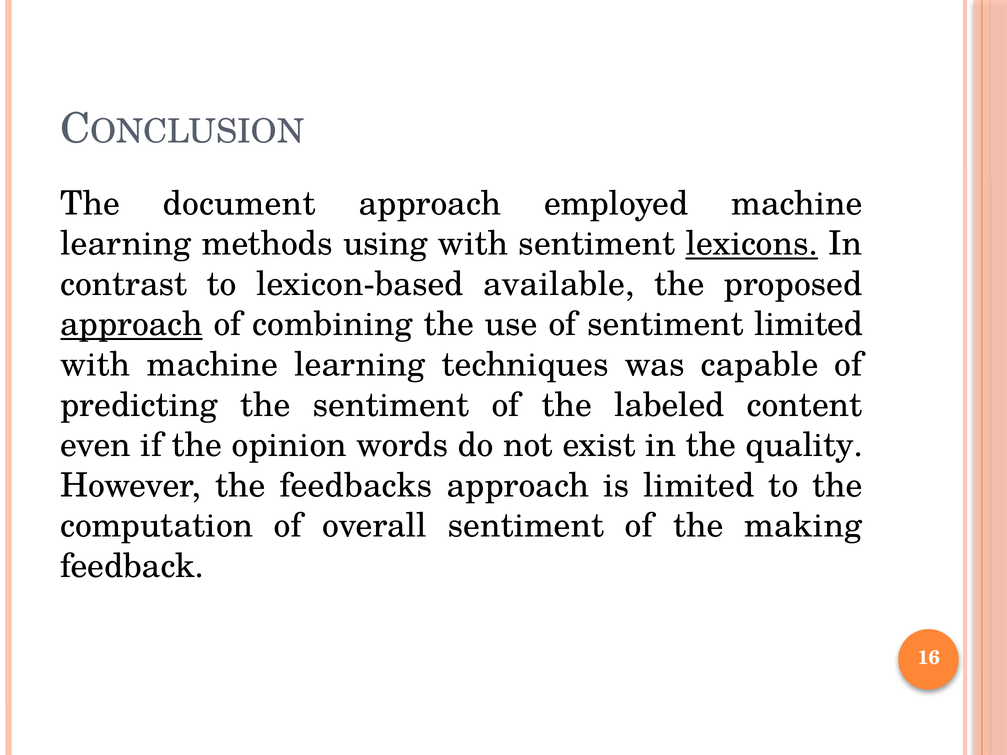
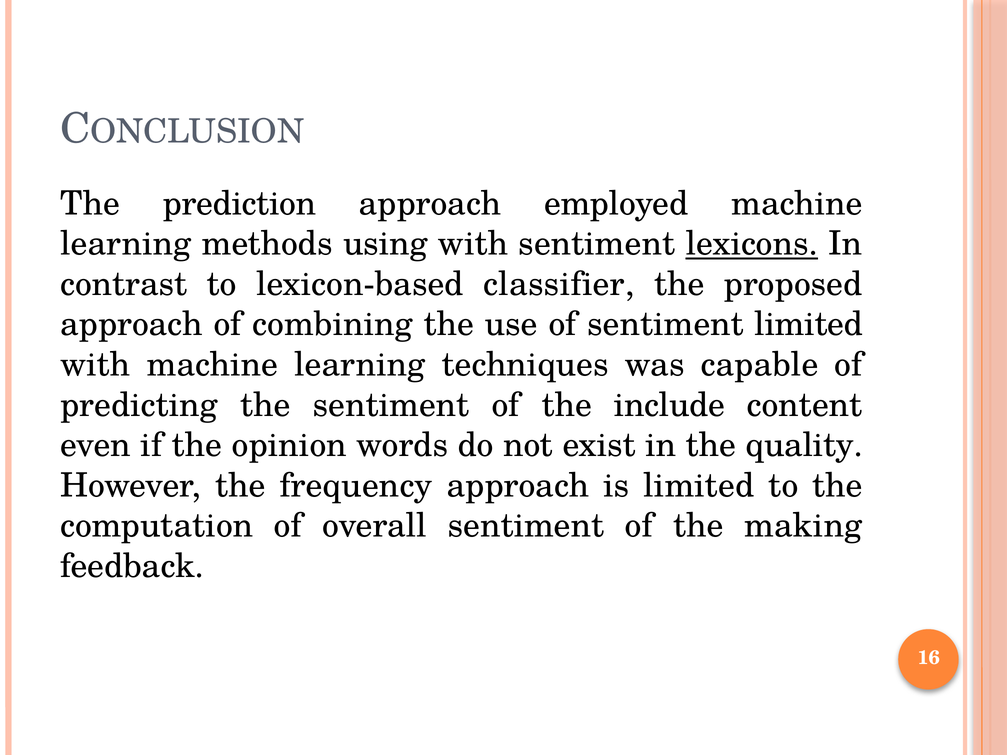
document: document -> prediction (240, 204)
available: available -> classifier (559, 284)
approach underline: present -> none (131, 325)
labeled: labeled -> include (669, 405)
feedbacks: feedbacks -> frequency (356, 486)
